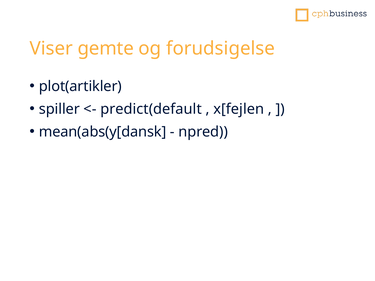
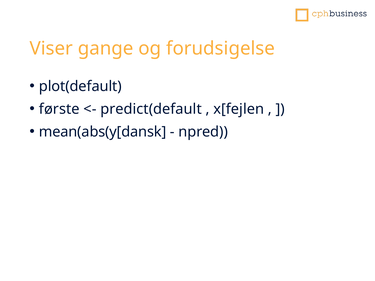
gemte: gemte -> gange (106, 49)
plot(artikler: plot(artikler -> plot(default (80, 87)
spiller: spiller -> første (59, 109)
